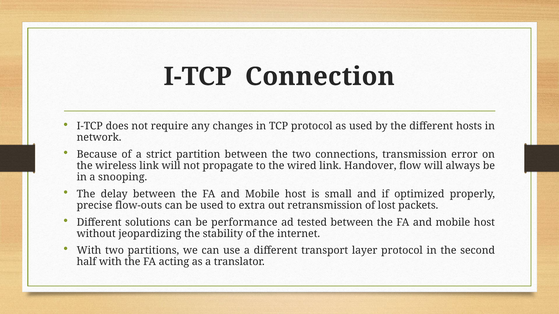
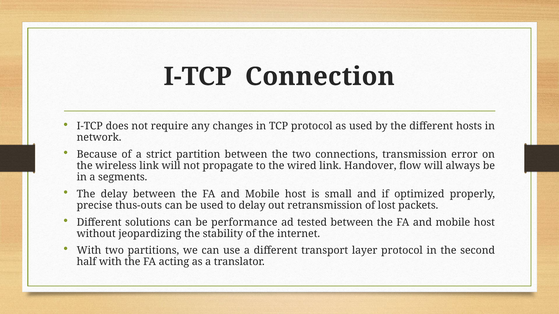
snooping: snooping -> segments (123, 177)
flow-outs: flow-outs -> thus-outs (139, 206)
to extra: extra -> delay (252, 206)
